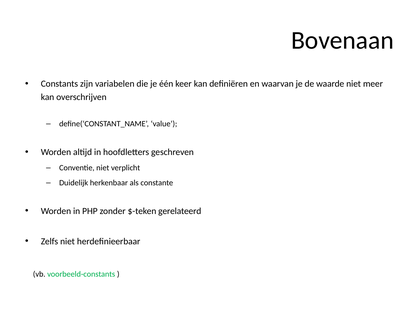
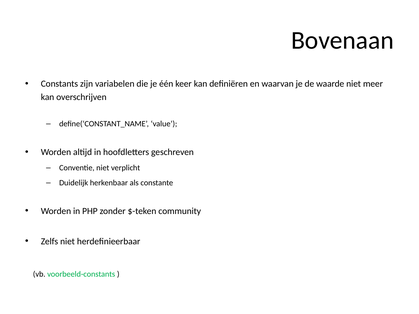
gerelateerd: gerelateerd -> community (180, 211)
